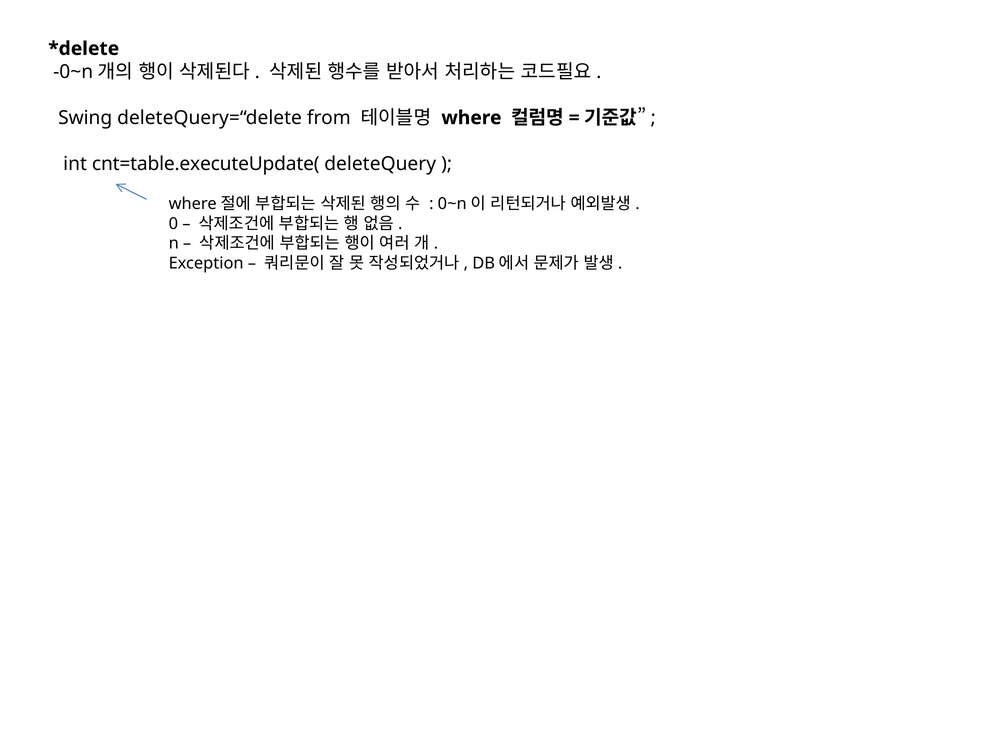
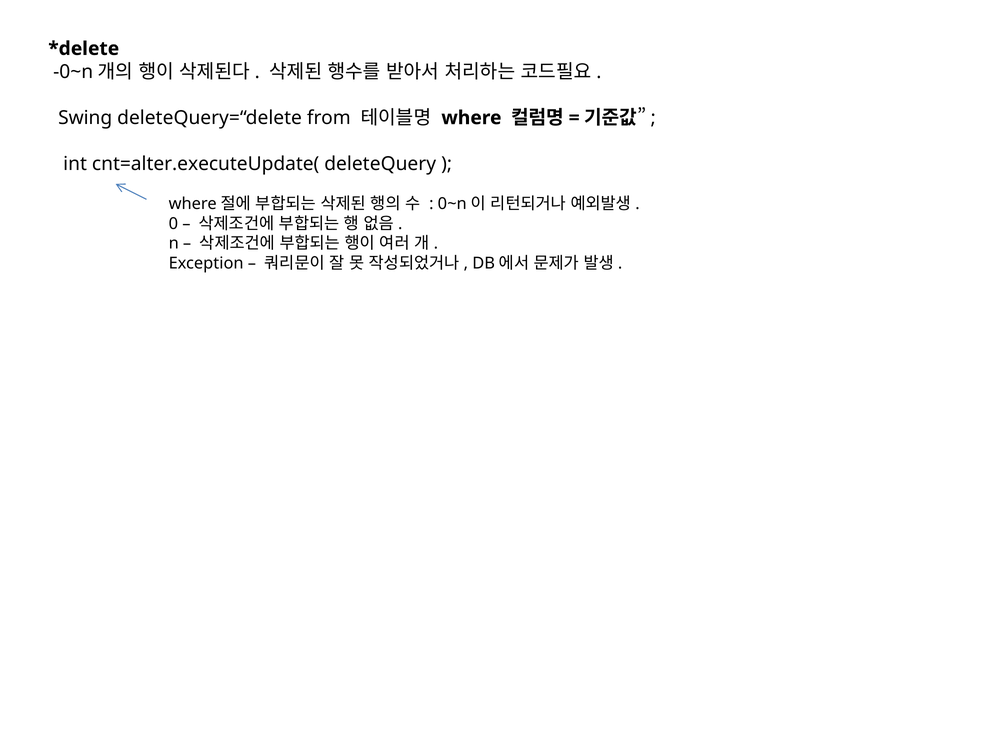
cnt=table.executeUpdate(: cnt=table.executeUpdate( -> cnt=alter.executeUpdate( (206, 164)
